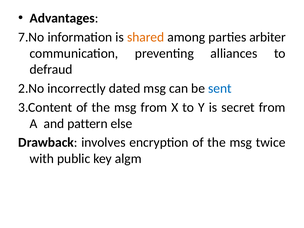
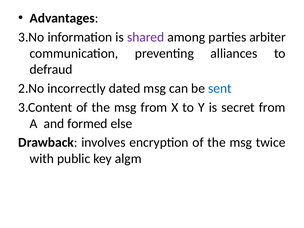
7.No: 7.No -> 3.No (31, 37)
shared colour: orange -> purple (146, 37)
pattern: pattern -> formed (87, 124)
